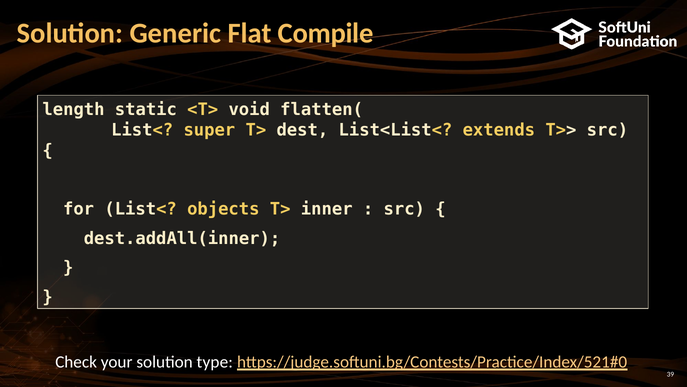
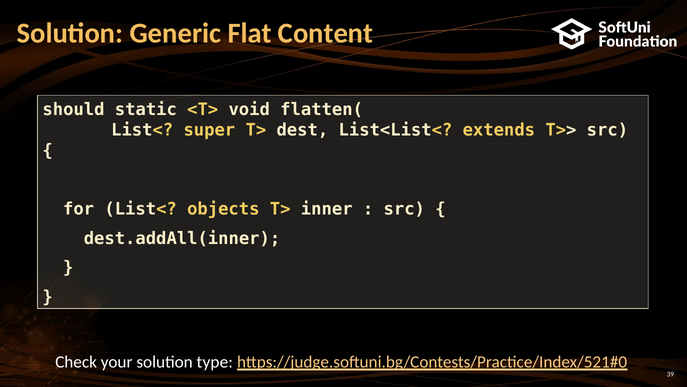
Compile: Compile -> Content (326, 33)
length: length -> should (74, 109)
